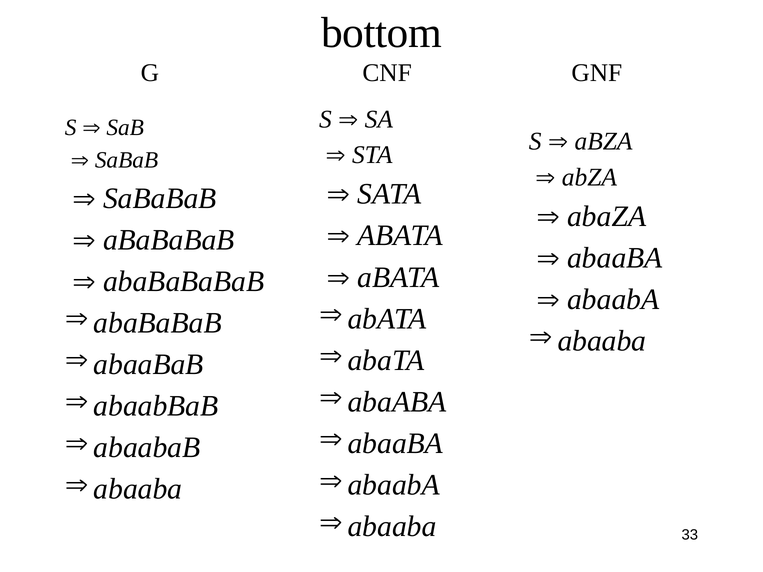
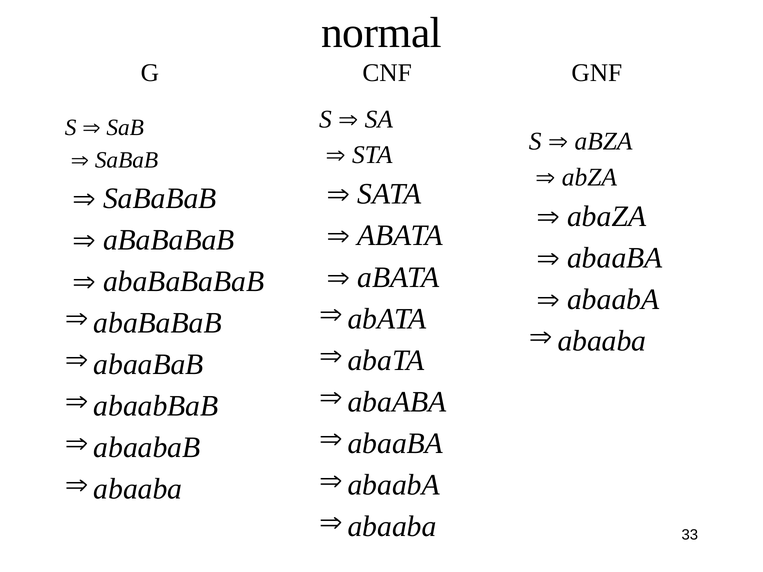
bottom: bottom -> normal (382, 33)
